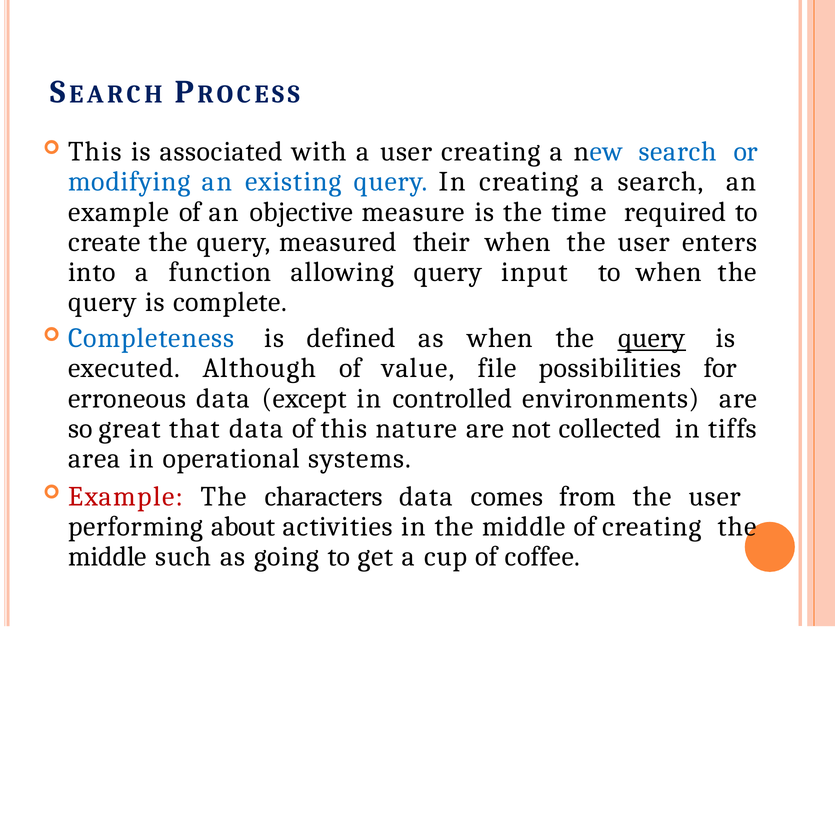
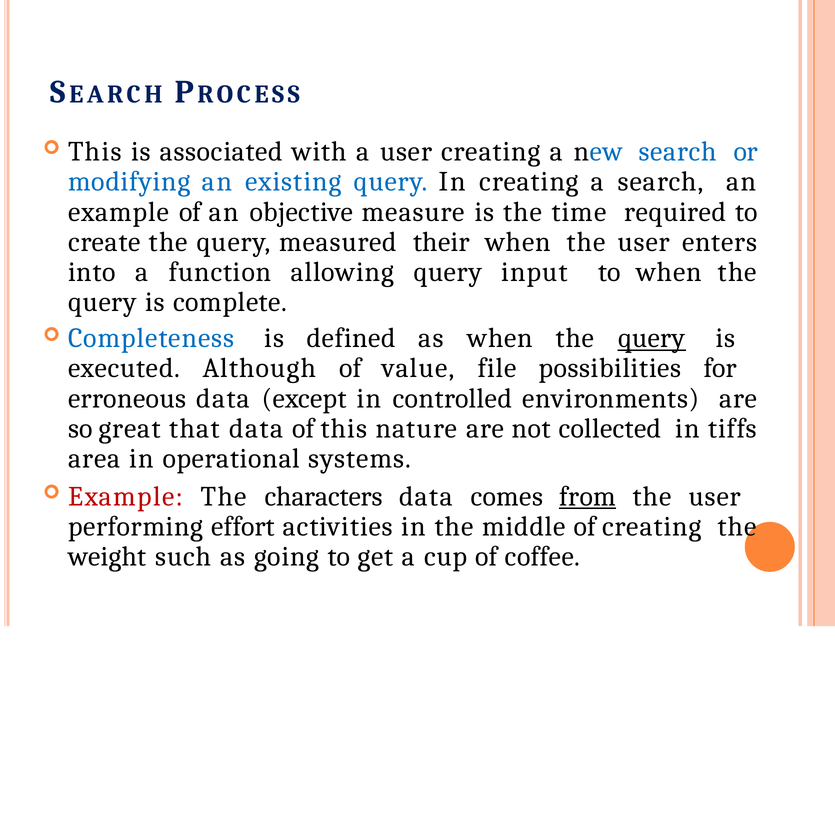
from underline: none -> present (588, 496)
about: about -> effort (243, 526)
middle: middle -> weight (107, 556)
